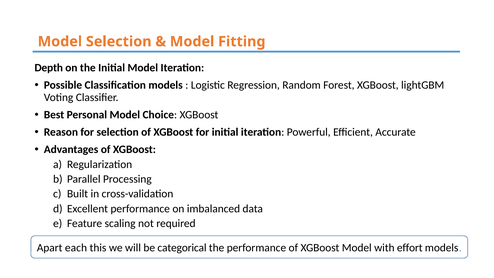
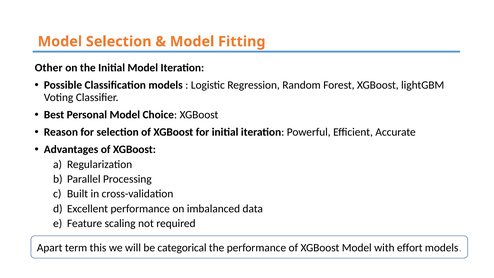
Depth: Depth -> Other (49, 68)
each: each -> term (76, 248)
